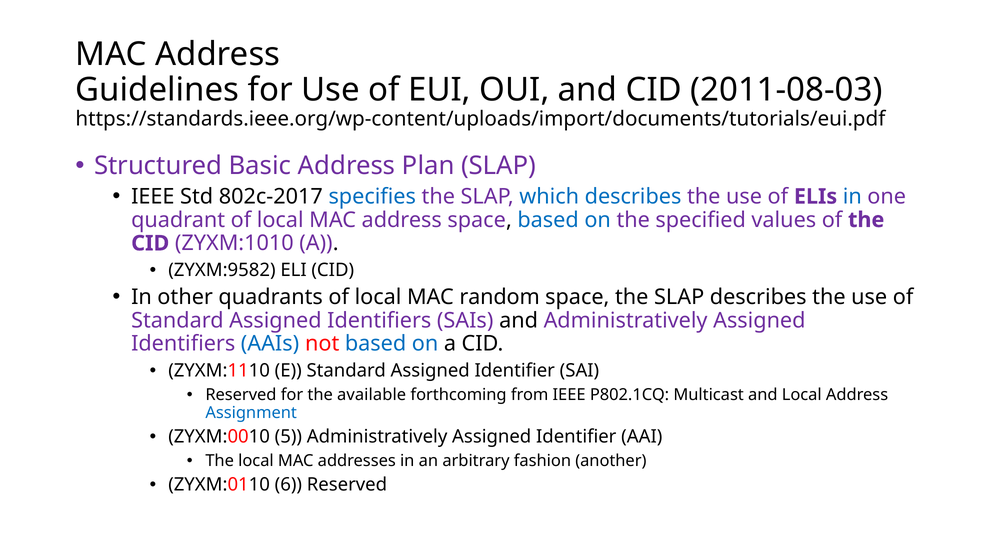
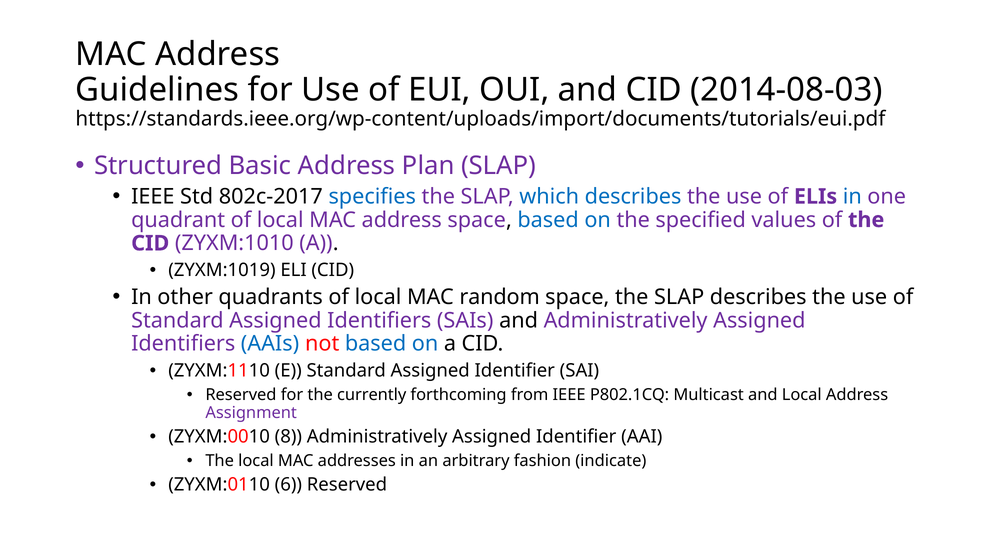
2011-08-03: 2011-08-03 -> 2014-08-03 (786, 90)
ZYXM:9582: ZYXM:9582 -> ZYXM:1019 (222, 270)
available: available -> currently (372, 395)
Assignment colour: blue -> purple (251, 413)
5: 5 -> 8 (288, 437)
another: another -> indicate (611, 461)
